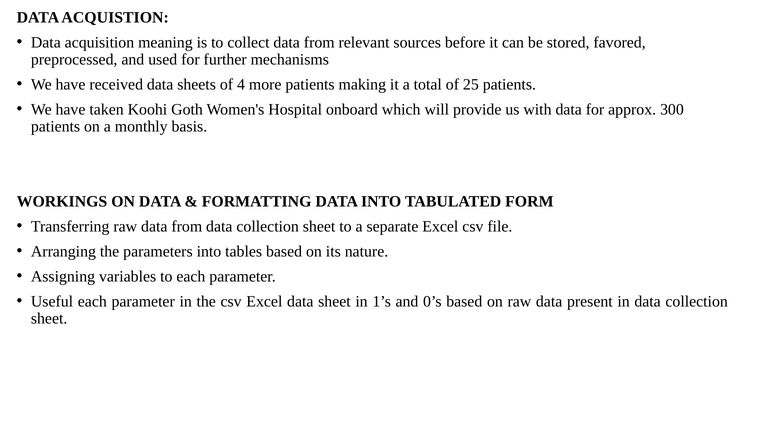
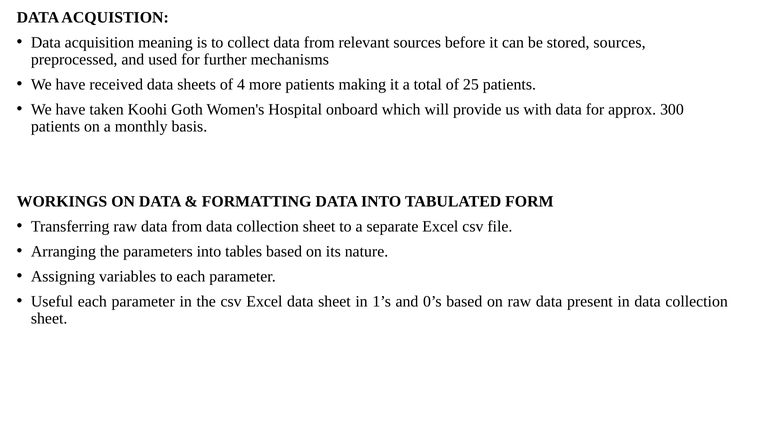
stored favored: favored -> sources (620, 42)
